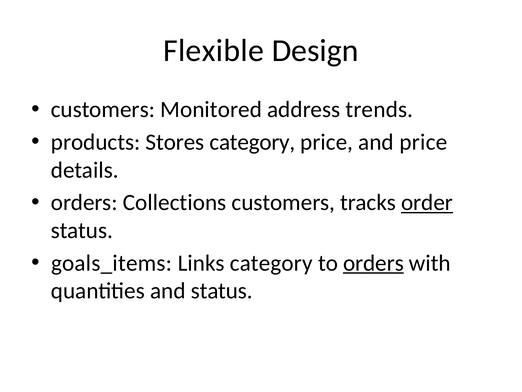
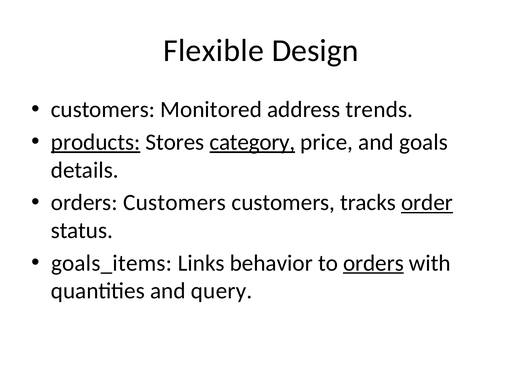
products underline: none -> present (96, 142)
category underline: none -> present (252, 142)
and price: price -> goals (424, 142)
orders Collections: Collections -> Customers (175, 202)
Links category: category -> behavior (271, 263)
and status: status -> query (222, 291)
